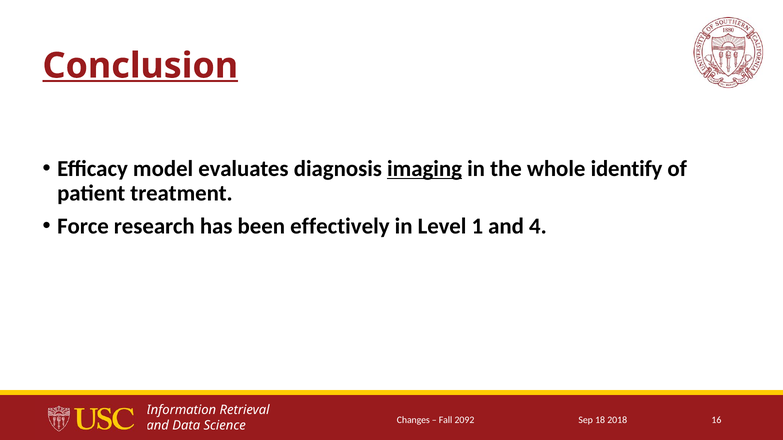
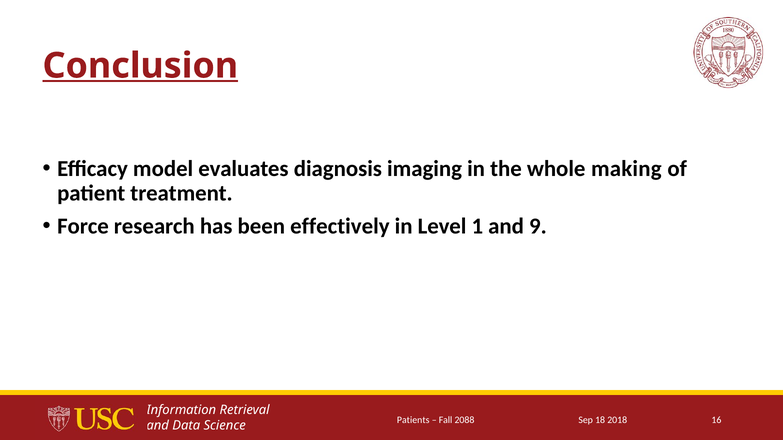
imaging underline: present -> none (425, 169)
identify: identify -> making (626, 169)
4: 4 -> 9 (538, 226)
Changes: Changes -> Patients (413, 421)
2092: 2092 -> 2088 (464, 421)
